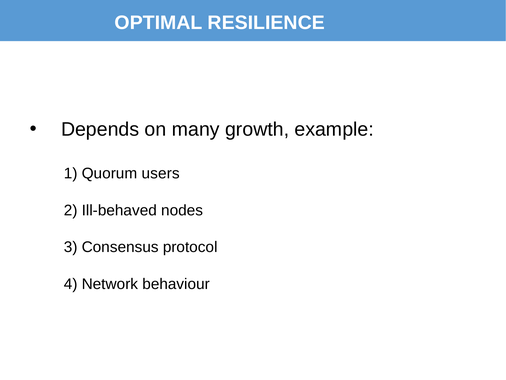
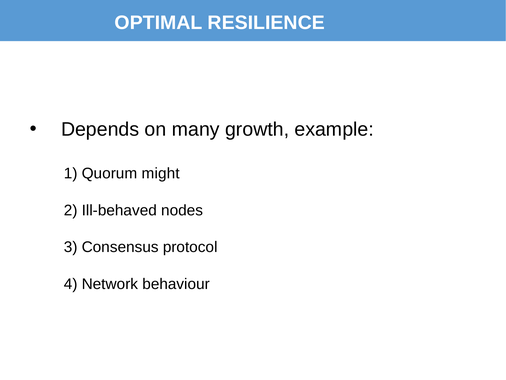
users: users -> might (161, 173)
